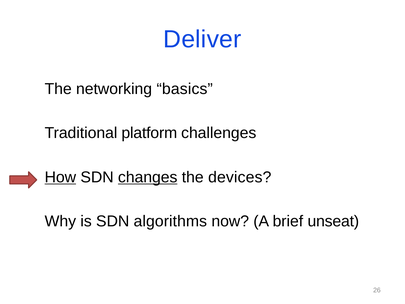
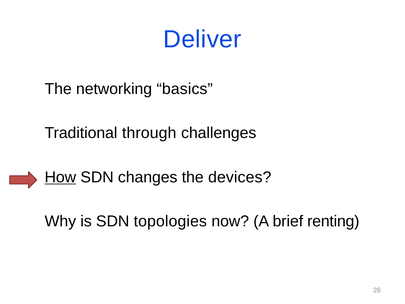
platform: platform -> through (149, 133)
changes underline: present -> none (148, 177)
algorithms: algorithms -> topologies (170, 221)
unseat: unseat -> renting (333, 221)
